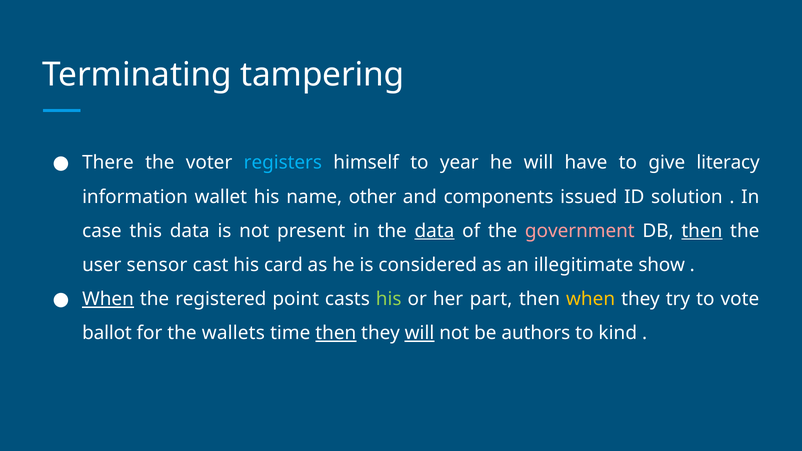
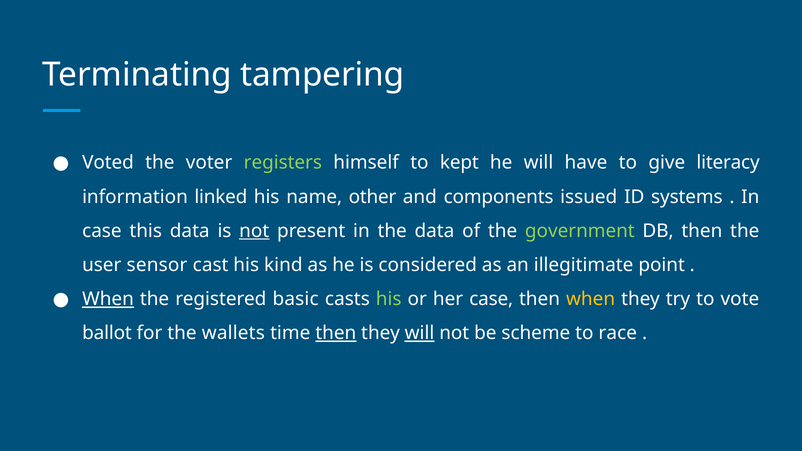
There: There -> Voted (108, 163)
registers colour: light blue -> light green (283, 163)
year: year -> kept (459, 163)
wallet: wallet -> linked (221, 197)
solution: solution -> systems (687, 197)
not underline: none -> present (254, 231)
data underline: present -> none (434, 231)
government colour: pink -> light green (580, 231)
then underline: present -> none (702, 231)
card: card -> kind (283, 265)
show: show -> point (662, 265)
point: point -> basic (296, 299)
her part: part -> case (491, 299)
authors: authors -> scheme (536, 333)
kind: kind -> race (618, 333)
